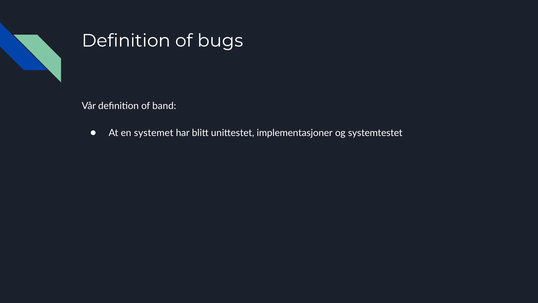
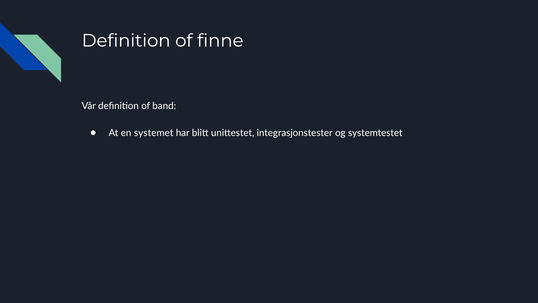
bugs: bugs -> finne (220, 41)
implementasjoner: implementasjoner -> integrasjonstester (295, 133)
